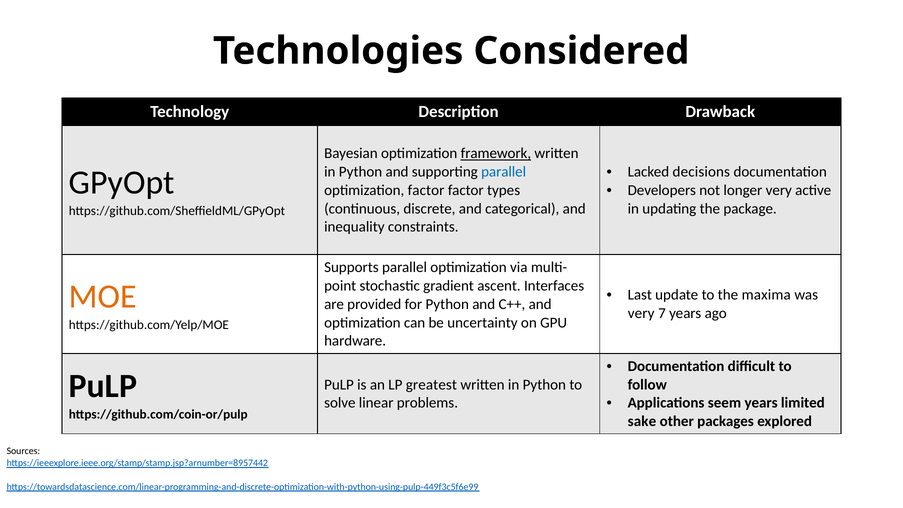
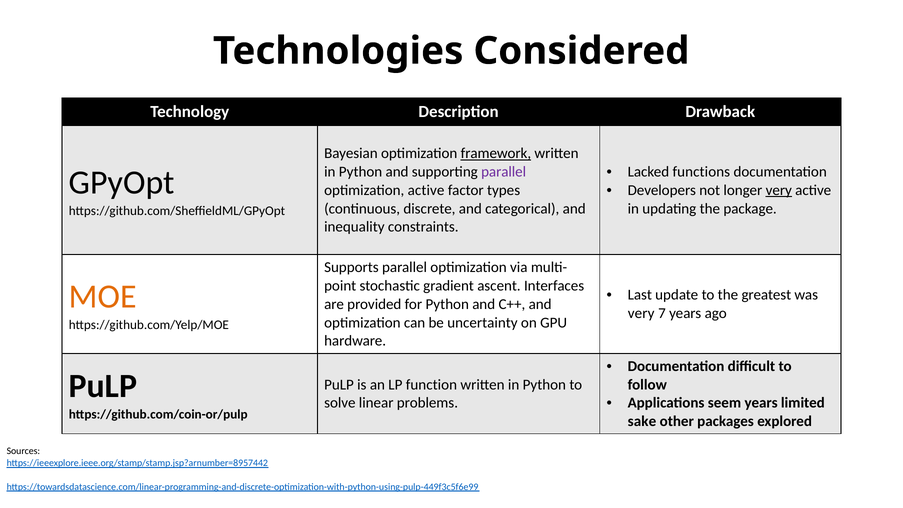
decisions: decisions -> functions (701, 172)
parallel colour: blue -> purple (504, 172)
very underline: none -> present (779, 190)
optimization factor: factor -> active (426, 190)
maxima: maxima -> greatest (766, 295)
greatest: greatest -> function (431, 385)
